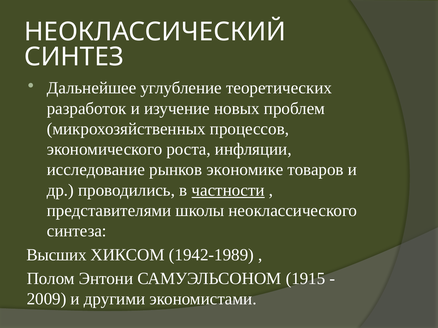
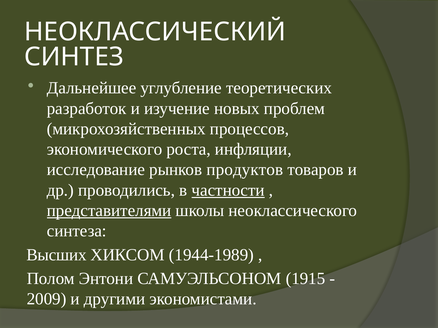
экономике: экономике -> продуктов (245, 170)
представителями underline: none -> present (109, 211)
1942-1989: 1942-1989 -> 1944-1989 (211, 255)
